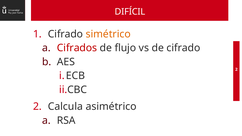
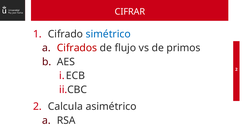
DIFÍCIL: DIFÍCIL -> CIFRAR (130, 12)
simétrico colour: orange -> blue (108, 34)
de cifrado: cifrado -> primos (183, 48)
